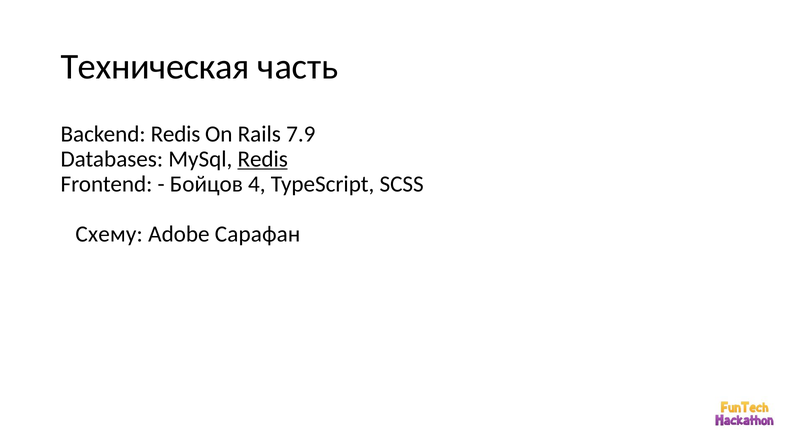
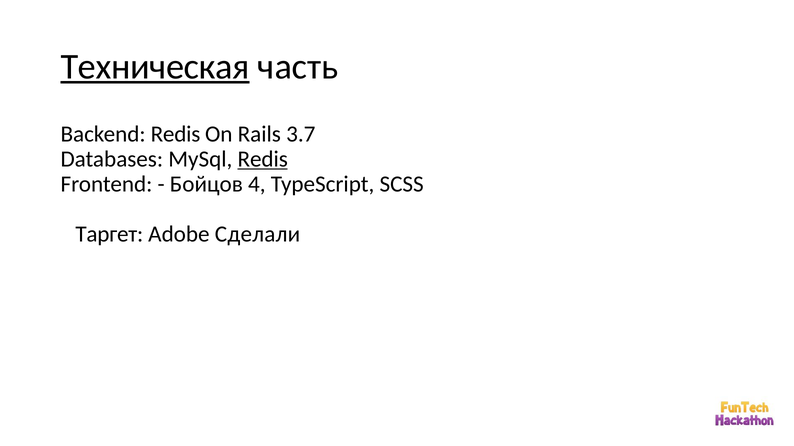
Техническая underline: none -> present (155, 67)
7.9: 7.9 -> 3.7 (301, 134)
Схему: Схему -> Таргет (109, 234)
Сарафан: Сарафан -> Сделали (258, 234)
